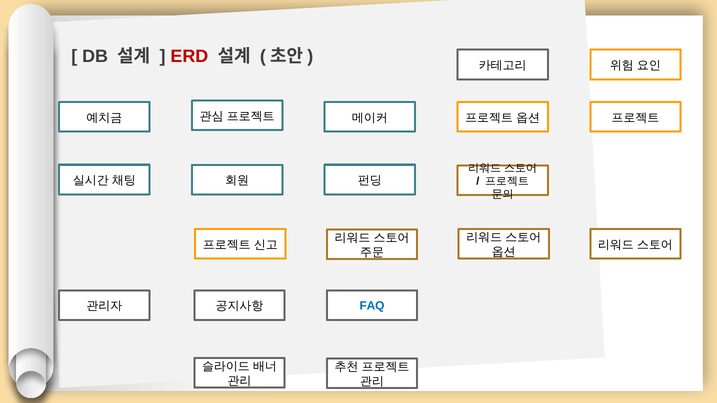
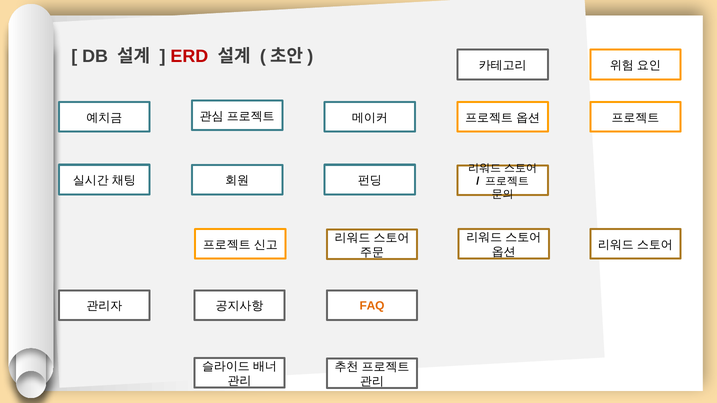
FAQ colour: blue -> orange (372, 306)
